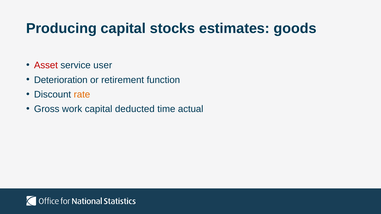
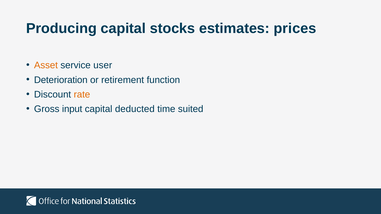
goods: goods -> prices (295, 28)
Asset colour: red -> orange (46, 65)
work: work -> input (72, 109)
actual: actual -> suited (191, 109)
